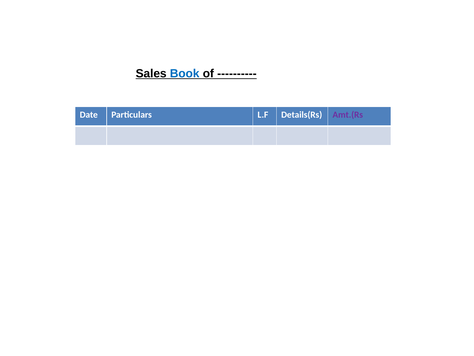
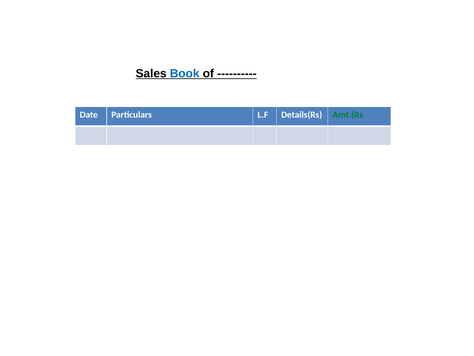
Amt.(Rs colour: purple -> green (348, 115)
